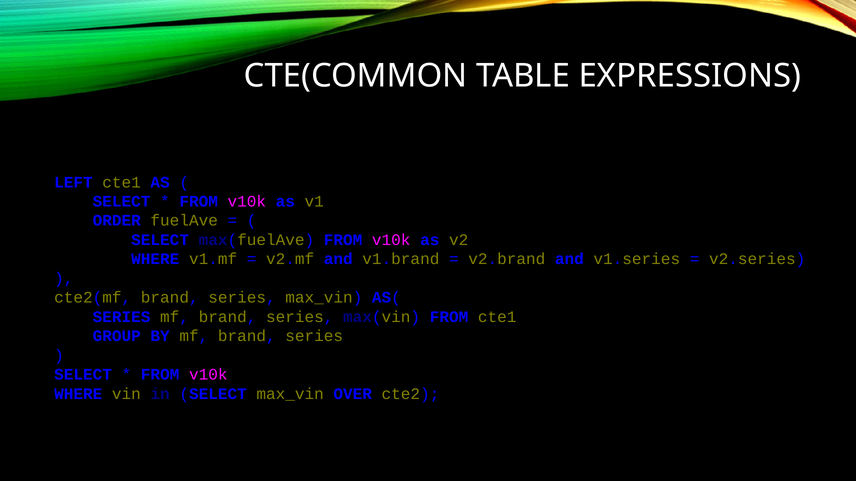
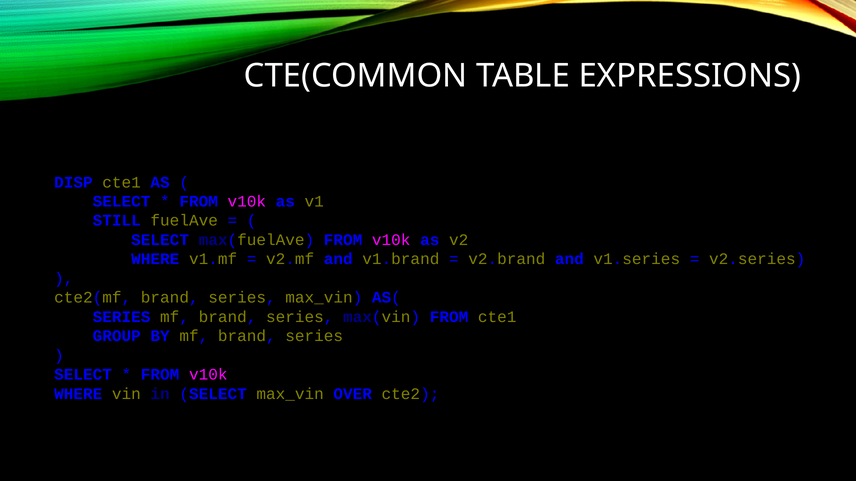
LEFT: LEFT -> DISP (73, 182)
ORDER: ORDER -> STILL (117, 221)
